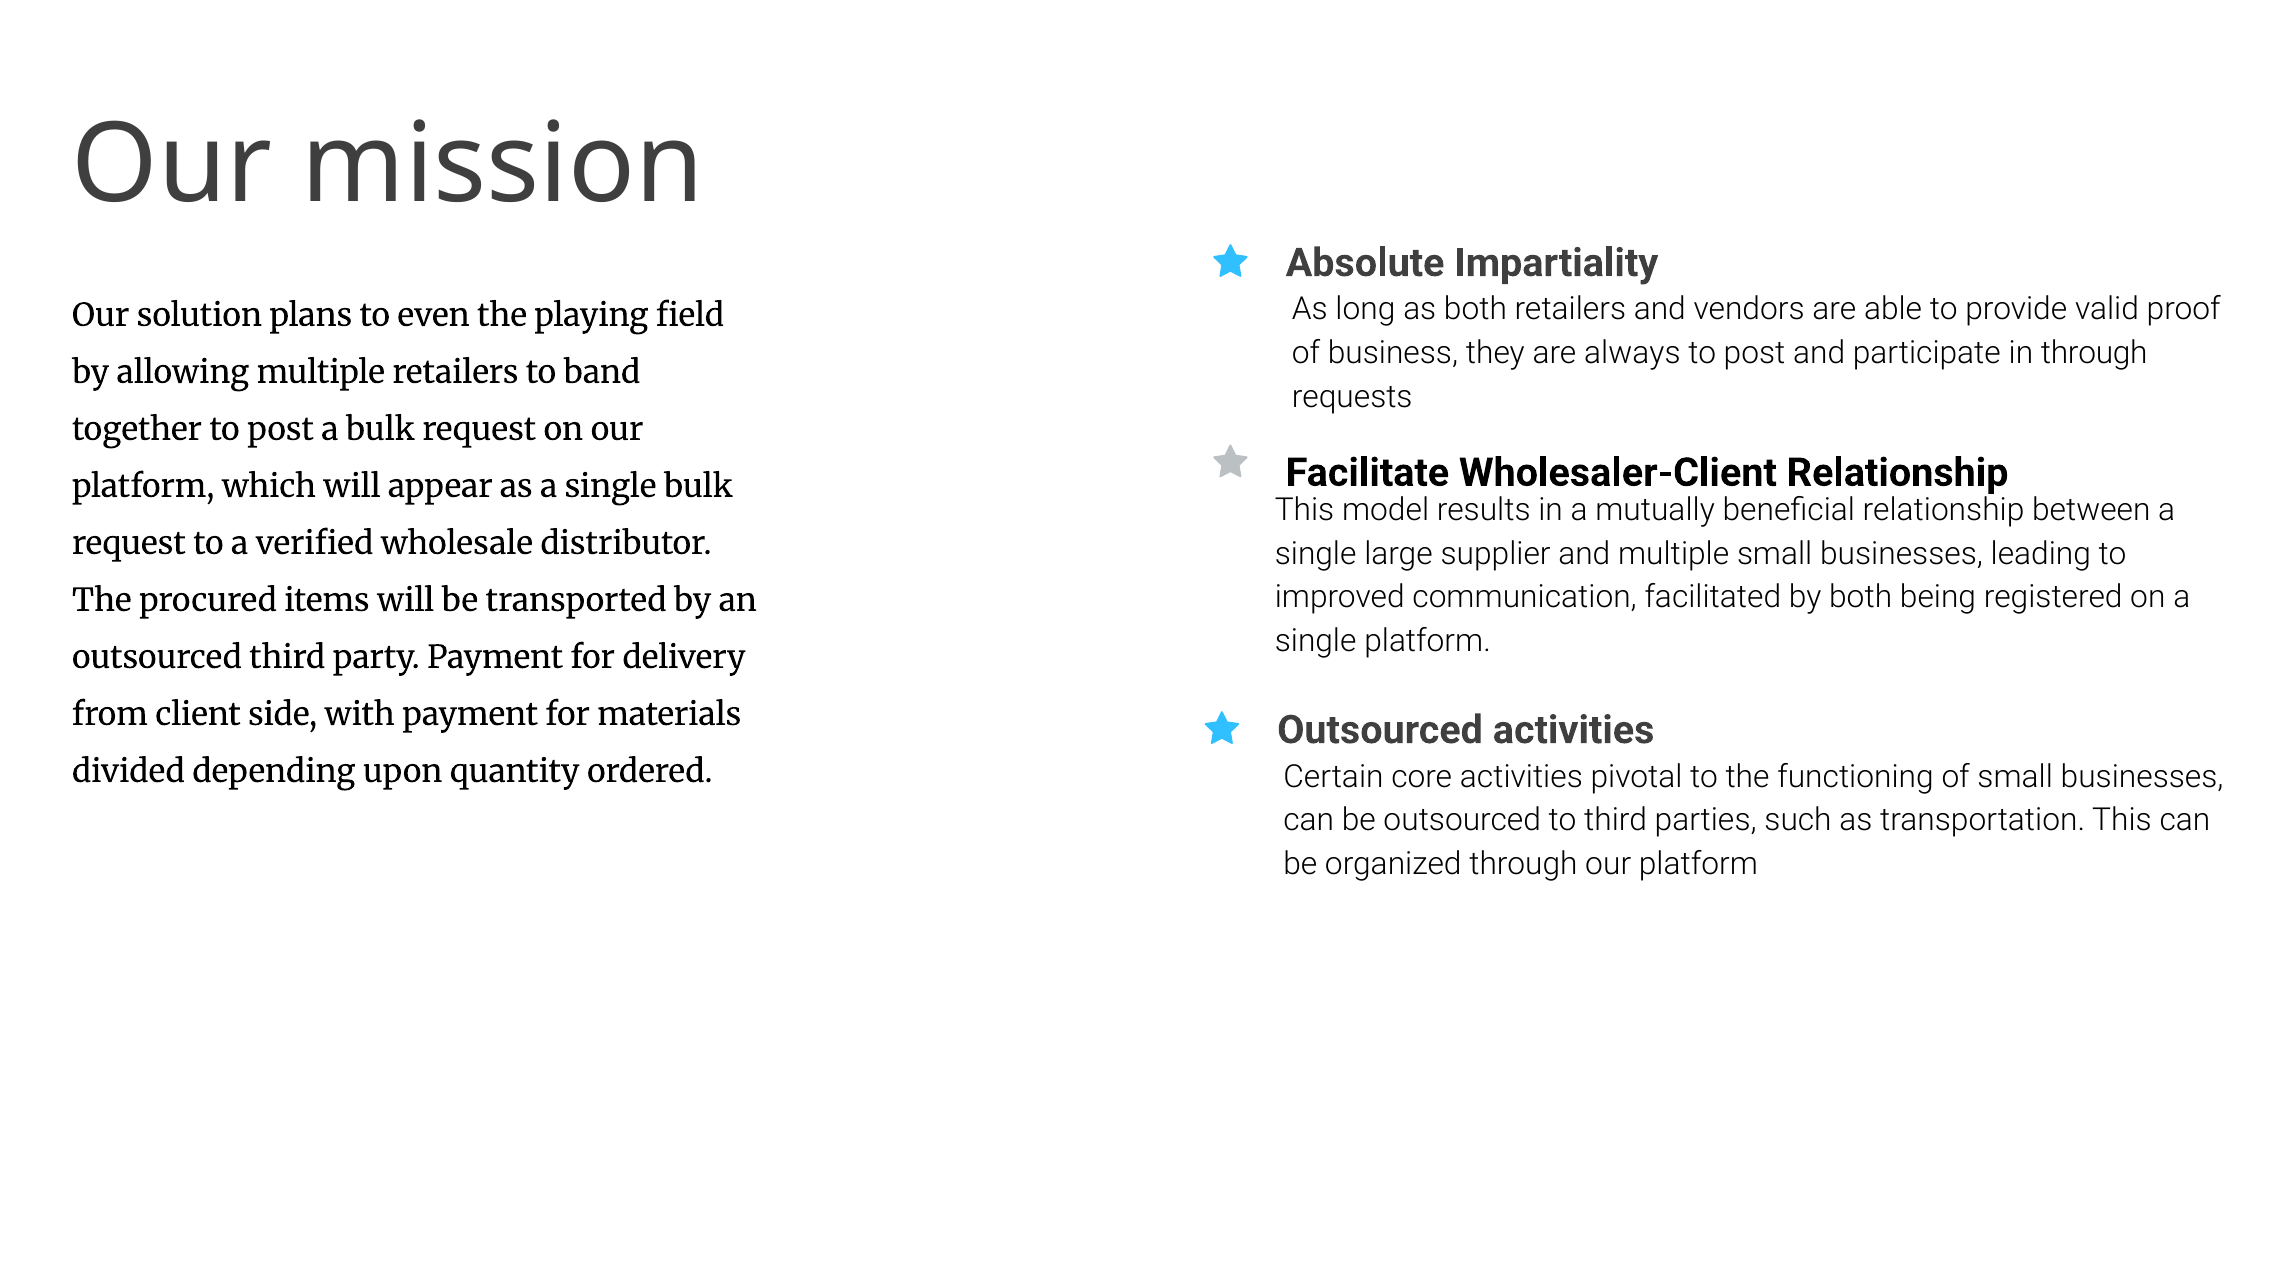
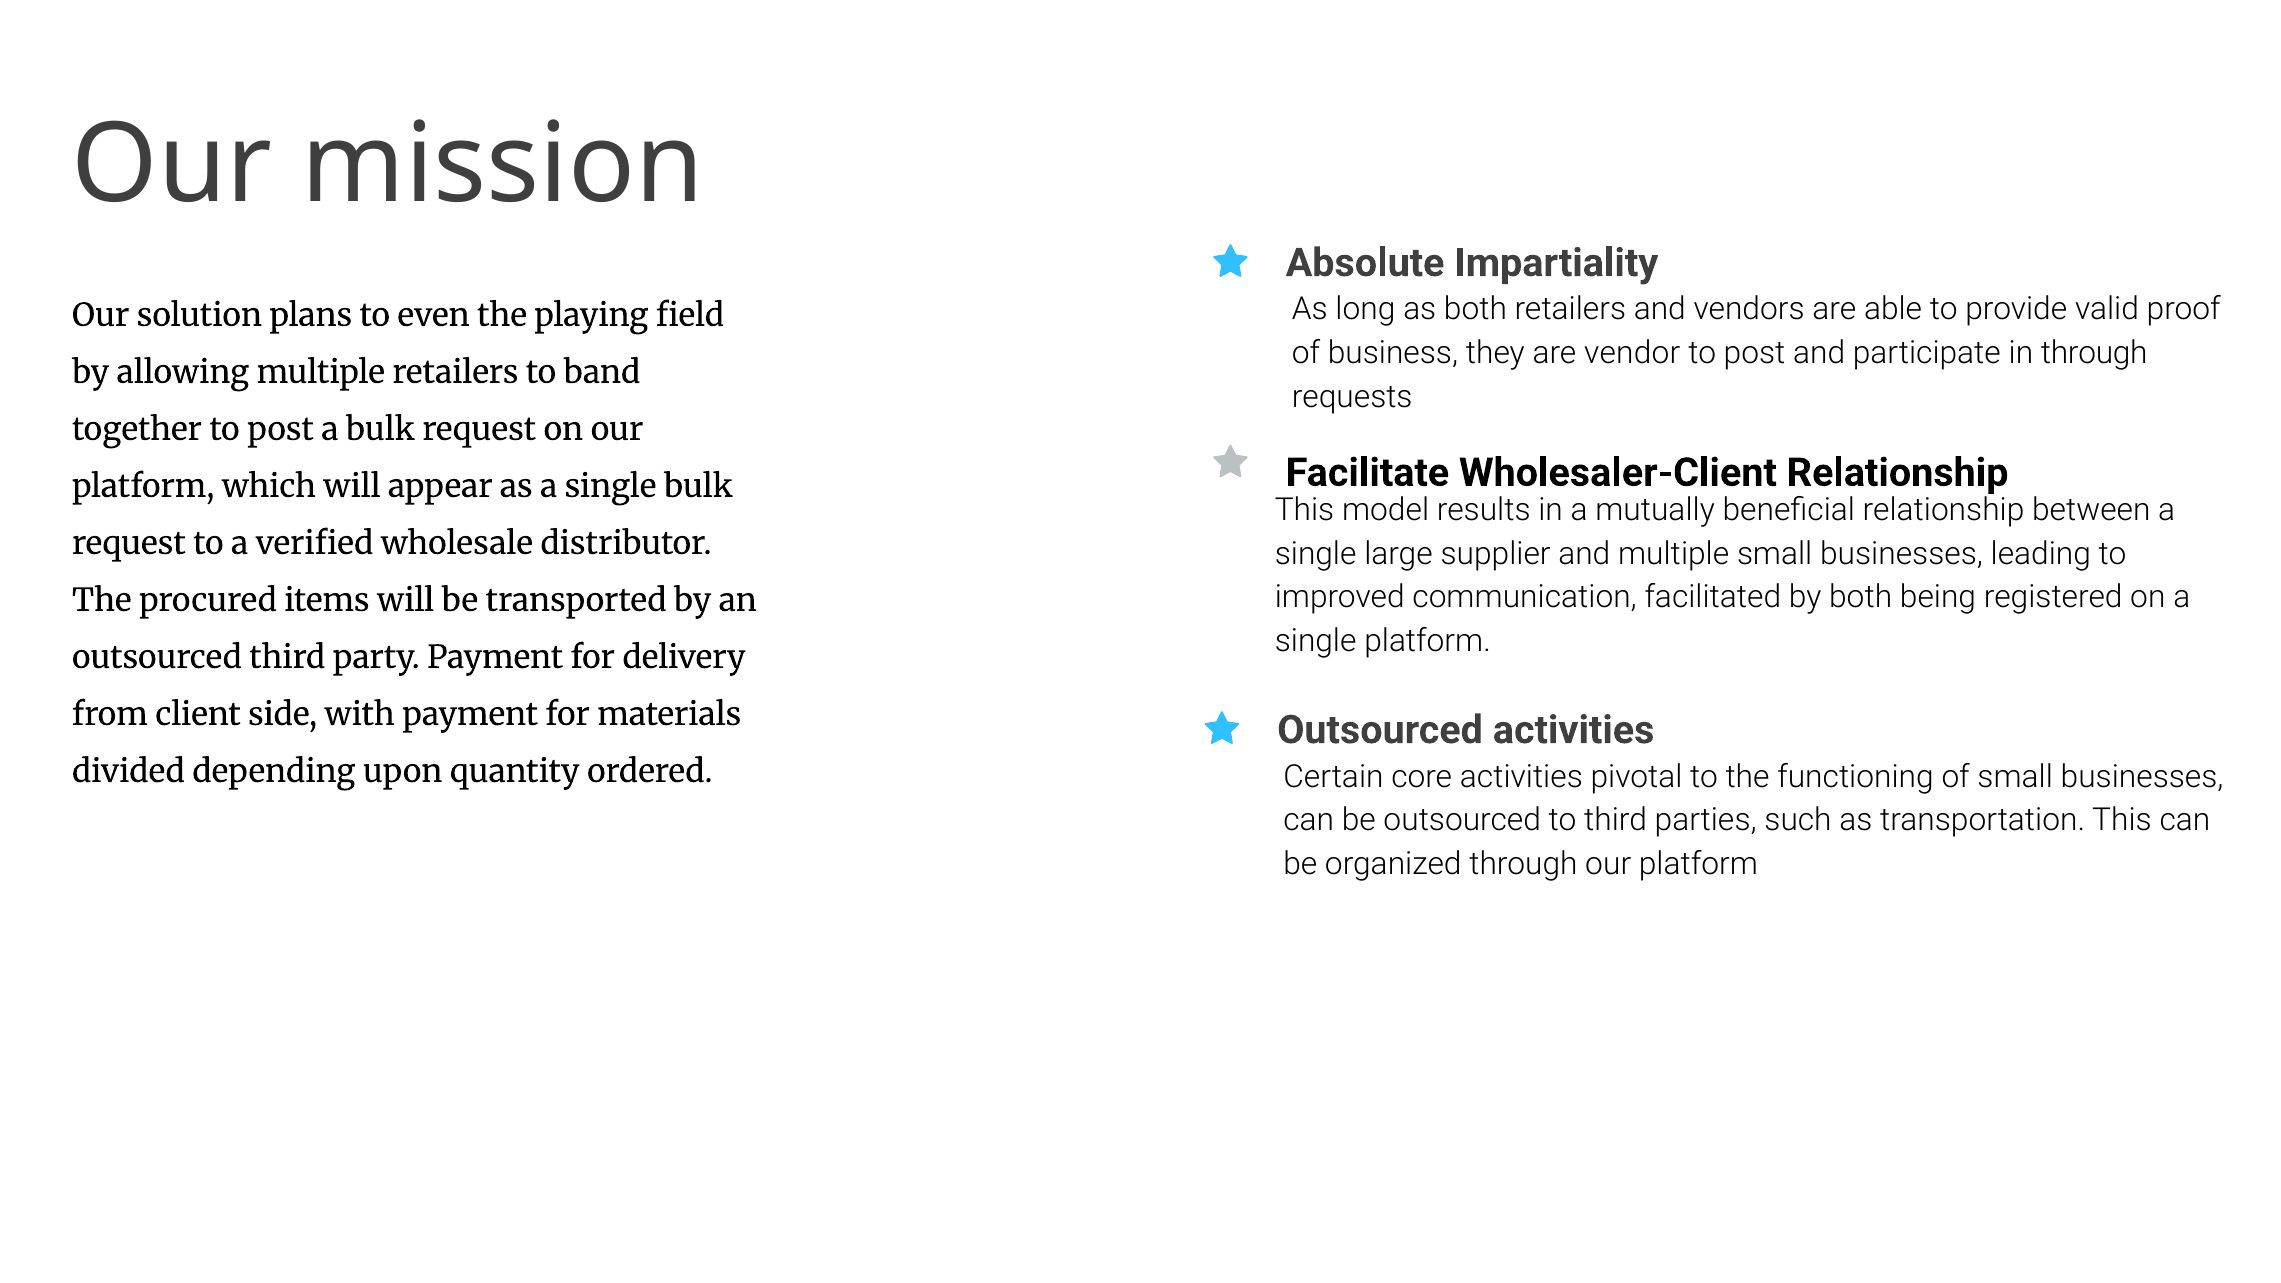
always: always -> vendor (1632, 353)
